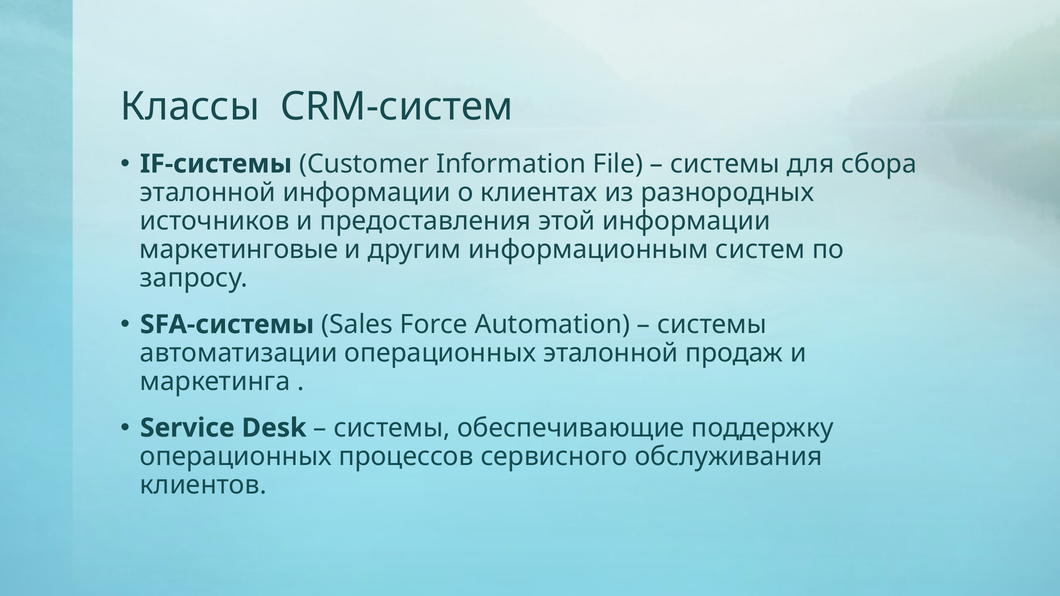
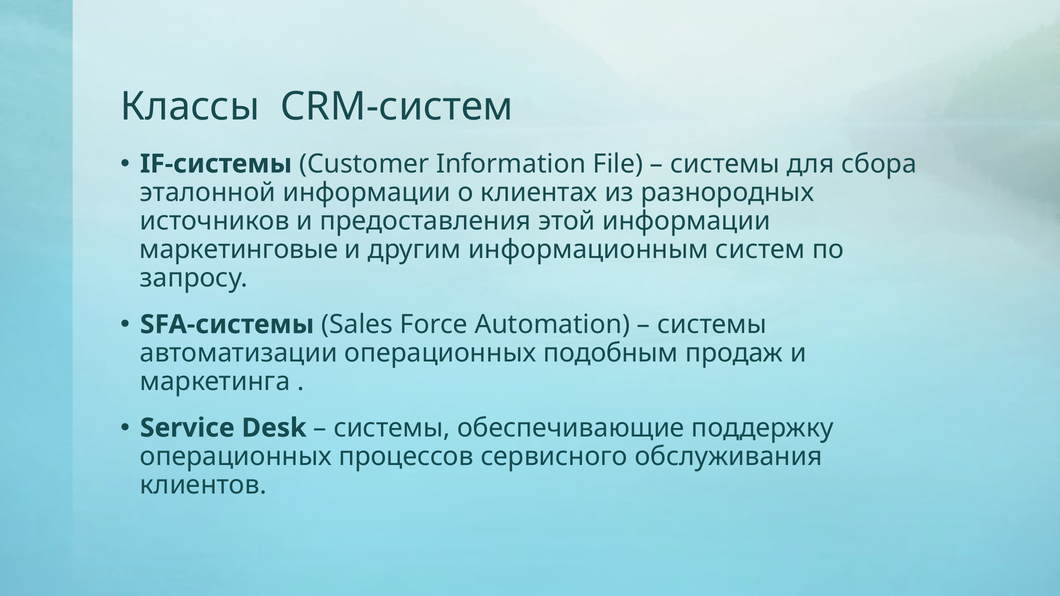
операционных эталонной: эталонной -> подобным (611, 353)
